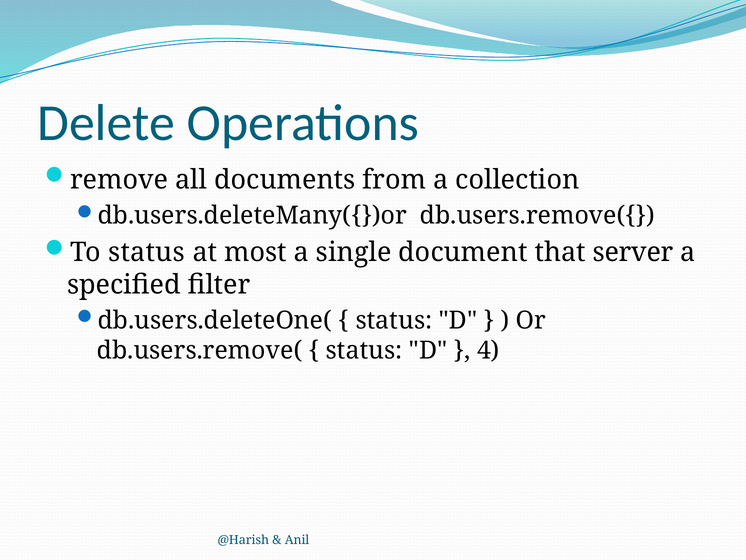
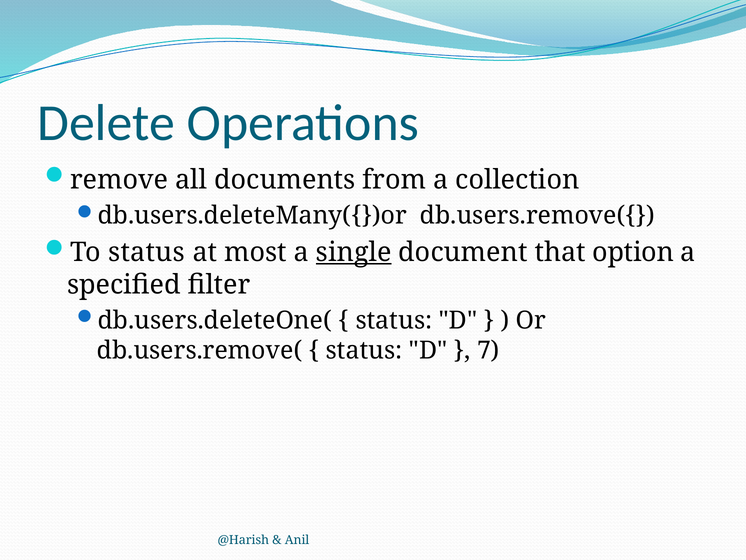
single underline: none -> present (354, 252)
server: server -> option (633, 252)
4: 4 -> 7 (488, 350)
